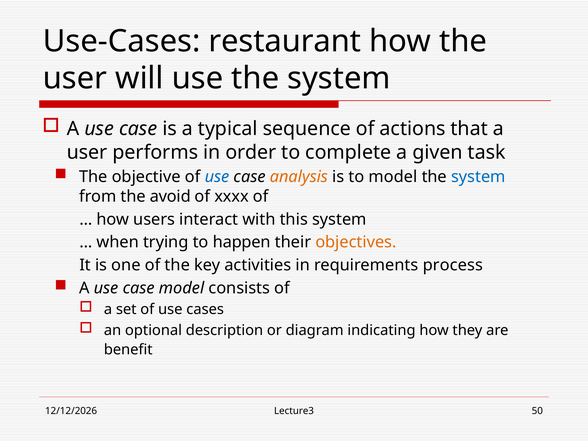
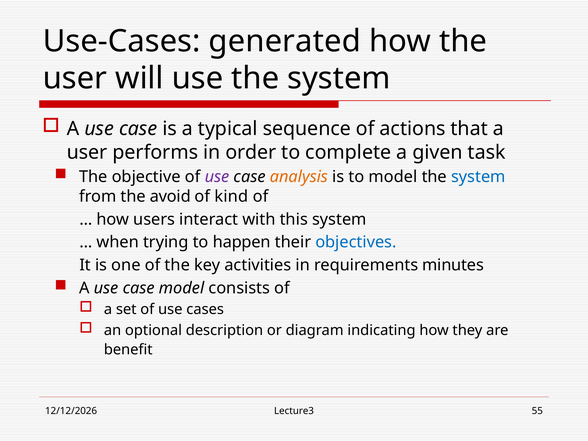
restaurant: restaurant -> generated (285, 41)
use colour: blue -> purple (217, 177)
xxxx: xxxx -> kind (231, 196)
objectives colour: orange -> blue (356, 242)
process: process -> minutes (453, 265)
50: 50 -> 55 (537, 411)
